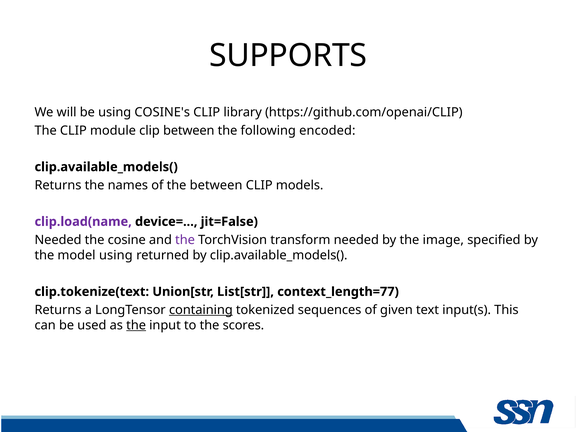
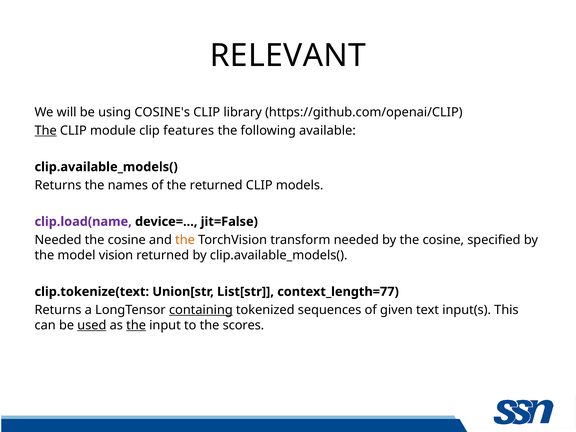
SUPPORTS: SUPPORTS -> RELEVANT (288, 56)
The underline: none -> present (46, 130)
clip between: between -> features (189, 130)
encoded: encoded -> available (327, 130)
the between: between -> returned (216, 185)
the colour: purple -> orange (185, 240)
by the image: image -> cosine (443, 240)
model using: using -> vision (116, 255)
used underline: none -> present (92, 325)
